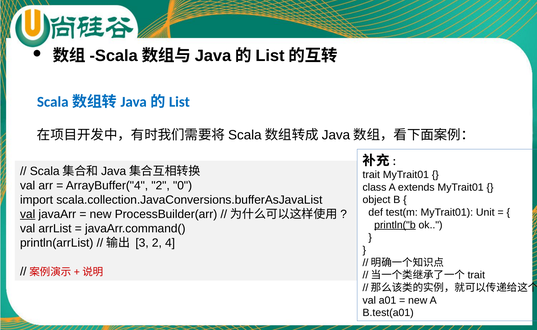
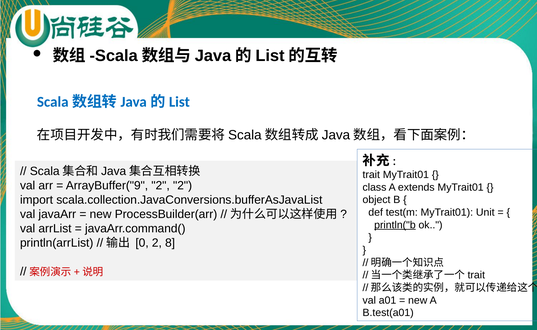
ArrayBuffer("4: ArrayBuffer("4 -> ArrayBuffer("9 (107, 186)
2 0: 0 -> 2 (183, 186)
val underline: present -> none (28, 214)
3: 3 -> 0 (142, 243)
4: 4 -> 8 (170, 243)
